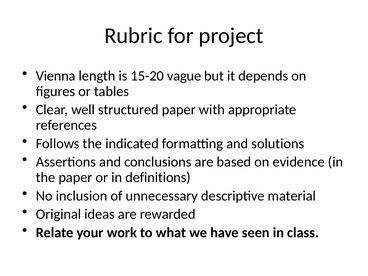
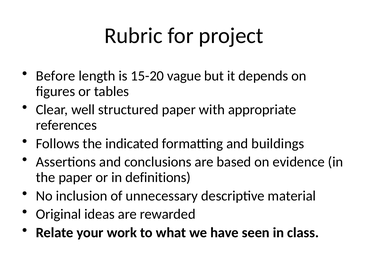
Vienna: Vienna -> Before (56, 76)
solutions: solutions -> buildings (278, 144)
